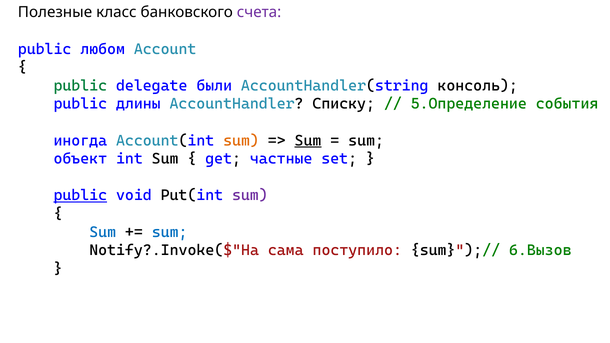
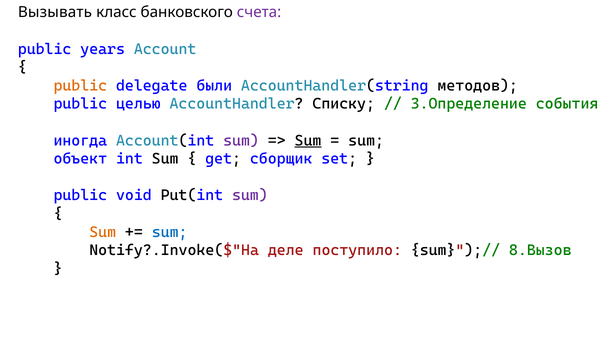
Полезные: Полезные -> Вызывать (55, 12)
любом: любом -> years (103, 49)
public colour: green -> orange (80, 86)
консоль: консоль -> методов (478, 86)
длины: длины -> целью (138, 104)
5.Определение: 5.Определение -> 3.Определение (469, 104)
sum colour: orange -> purple (241, 141)
частные: частные -> сборщик (281, 159)
public underline: present -> none (80, 195)
Sum colour: blue -> orange (103, 232)
сама: сама -> деле (286, 250)
6.Вызов: 6.Вызов -> 8.Вызов (540, 250)
